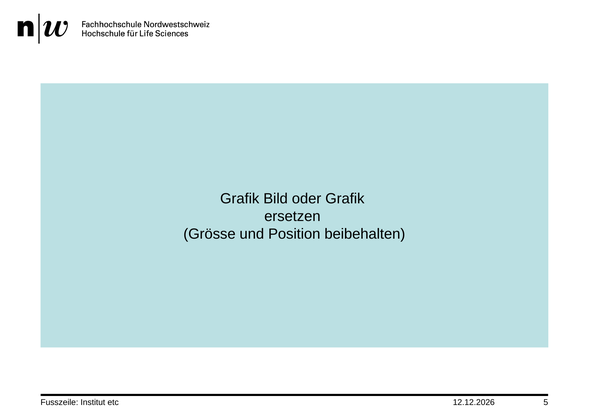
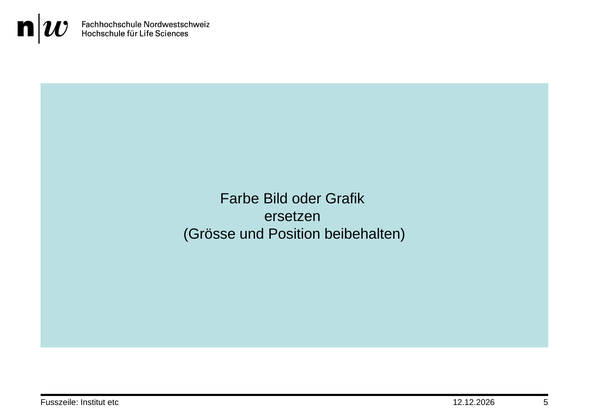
Grafik: Grafik -> Farbe (240, 199)
